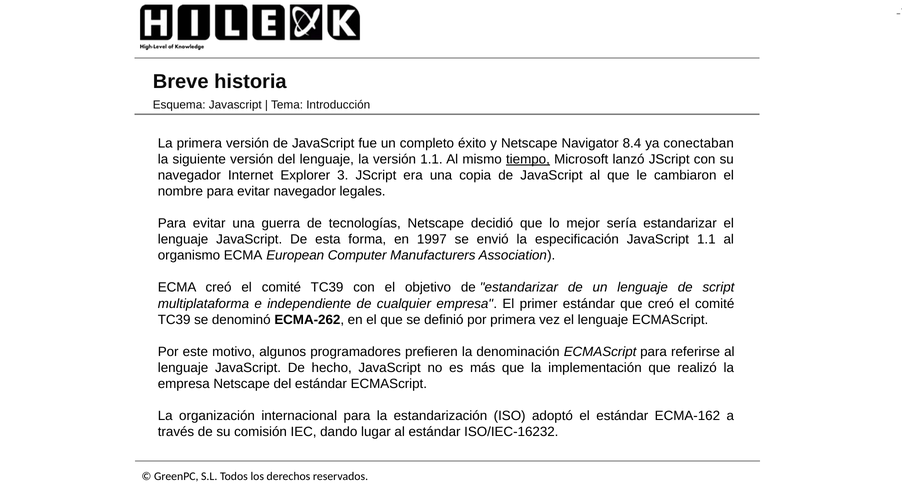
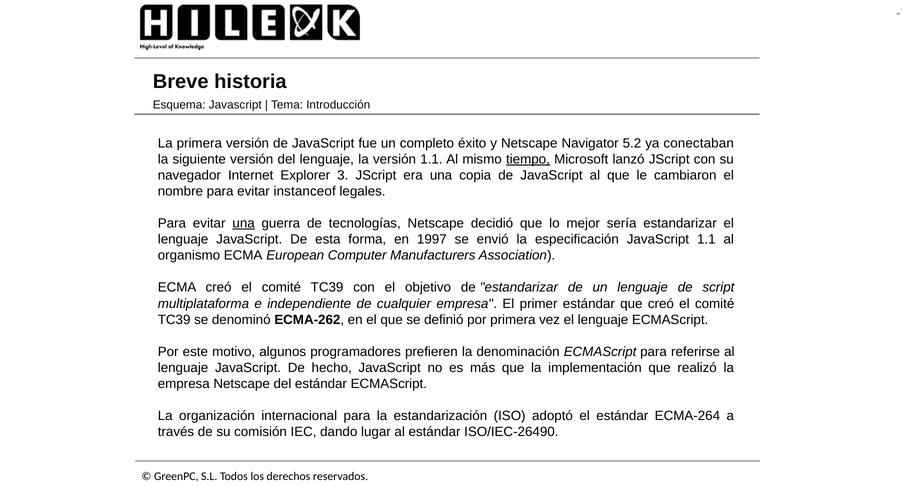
8.4: 8.4 -> 5.2 (632, 143)
evitar navegador: navegador -> instanceof (305, 192)
una underline: none -> present (244, 224)
ECMA-162: ECMA-162 -> ECMA-264 (687, 416)
ISO/IEC-16232: ISO/IEC-16232 -> ISO/IEC-26490 (511, 433)
